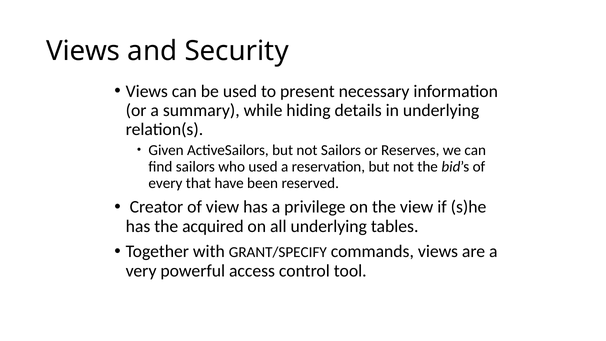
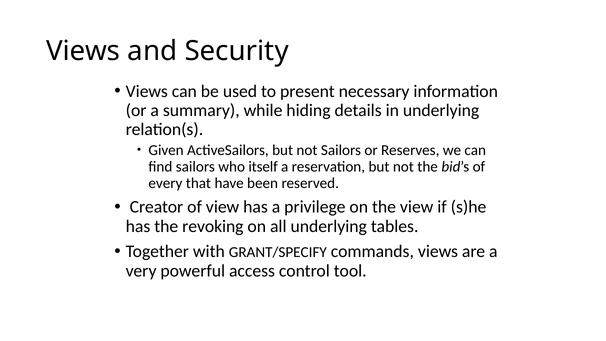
who used: used -> itself (263, 167)
acquired: acquired -> revoking (213, 226)
